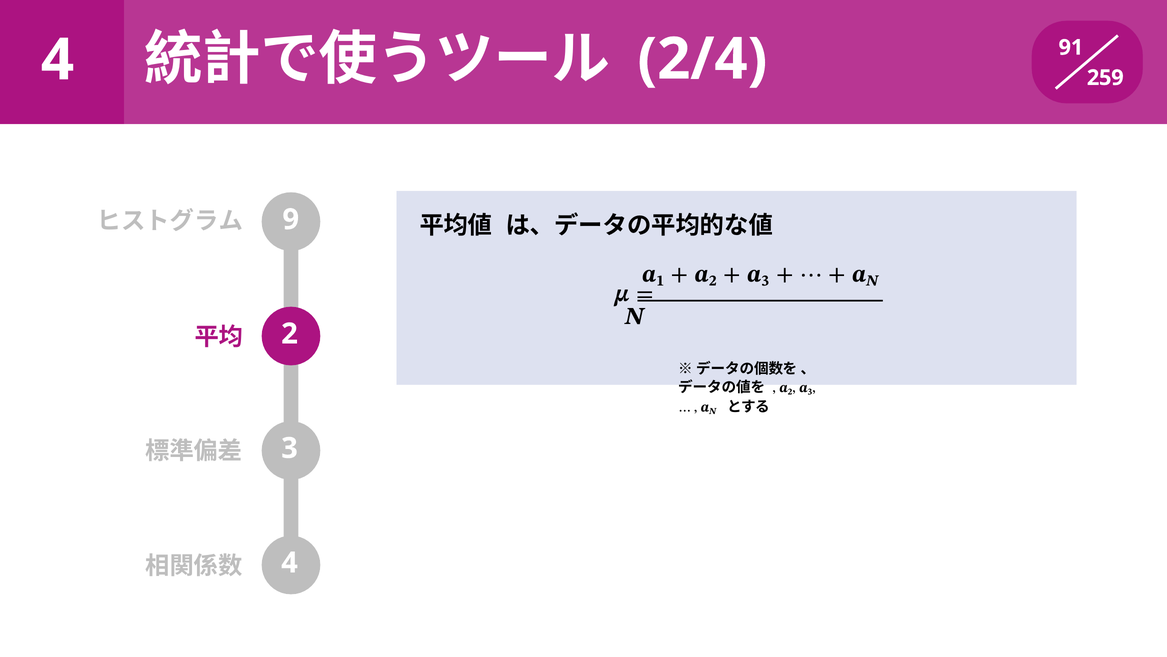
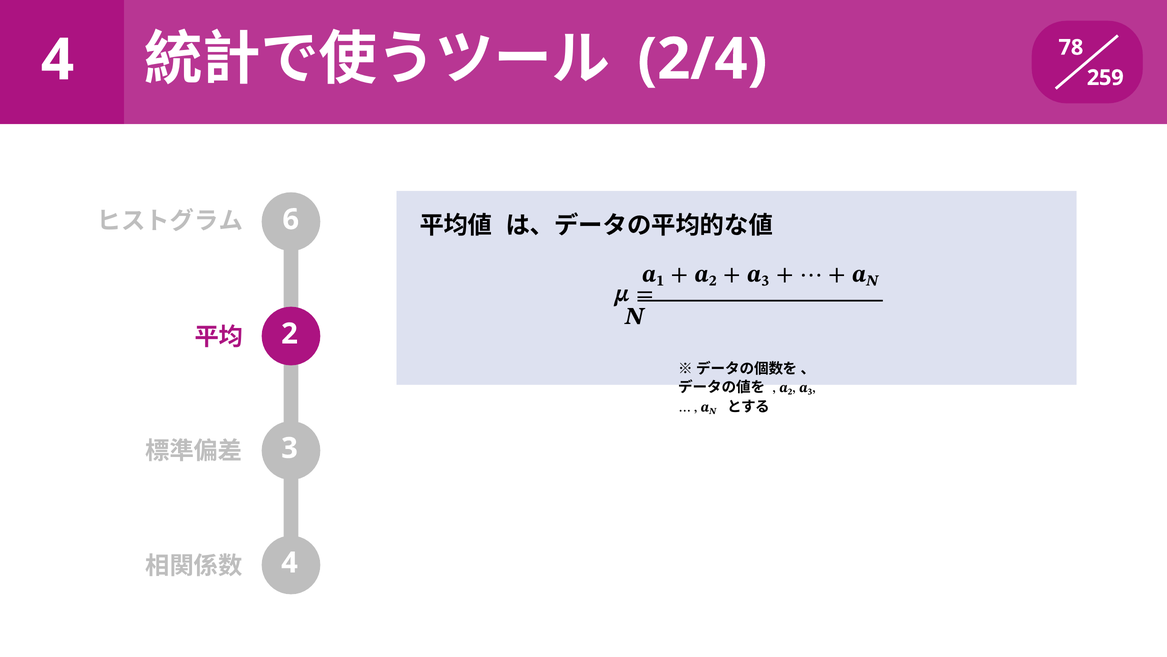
91: 91 -> 78 (1071, 47)
9: 9 -> 6 (291, 219)
